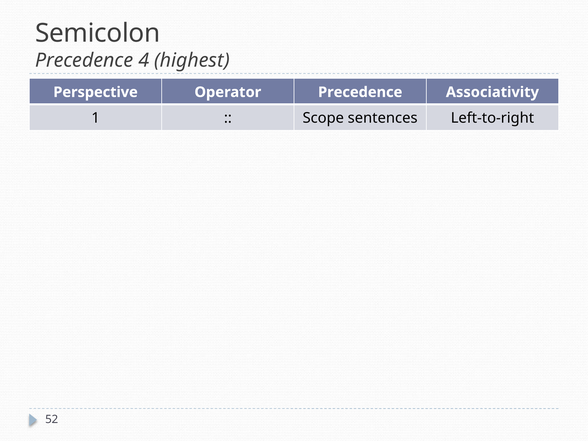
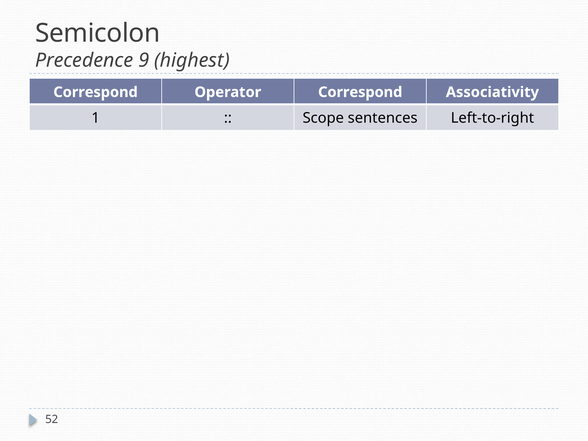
4: 4 -> 9 (144, 60)
Perspective: Perspective -> Correspond (96, 92)
Operator Precedence: Precedence -> Correspond (360, 92)
